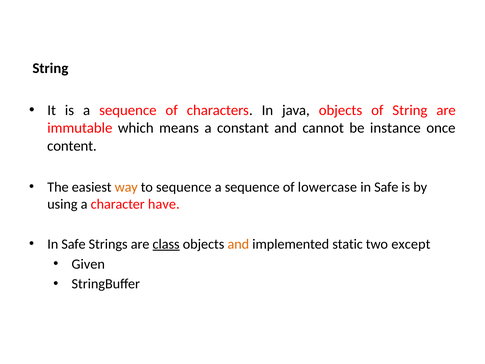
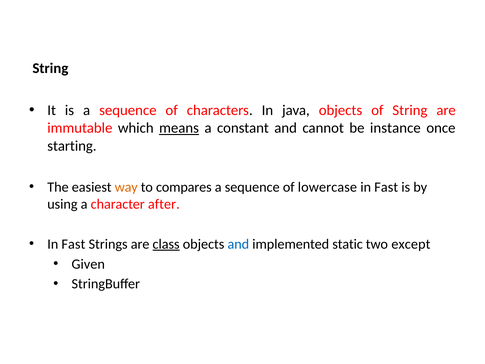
means underline: none -> present (179, 128)
content: content -> starting (72, 146)
to sequence: sequence -> compares (184, 187)
Safe: Safe -> Fast (386, 187)
have: have -> after (164, 204)
Safe: Safe -> Fast (73, 244)
and colour: orange -> blue (238, 244)
